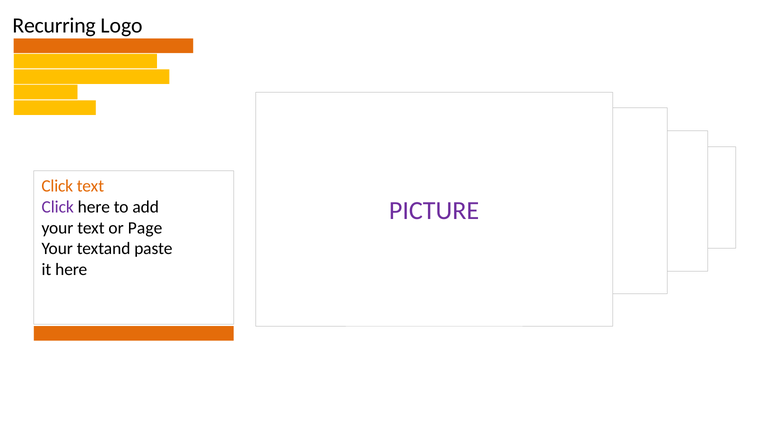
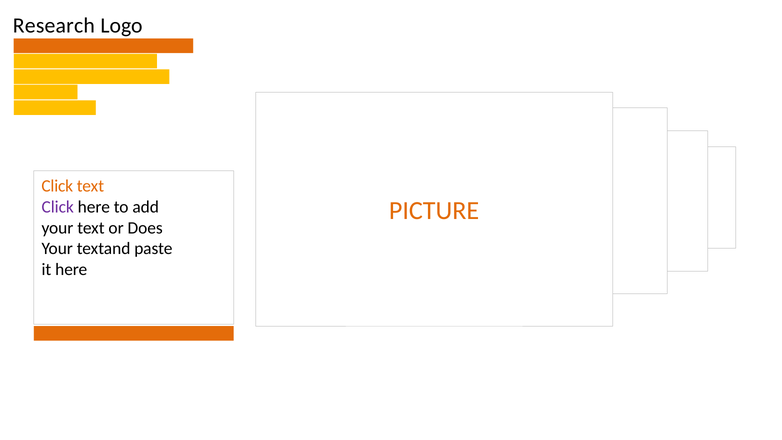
Recurring: Recurring -> Research (54, 26)
PICTURE colour: purple -> orange (434, 211)
Page: Page -> Does (145, 228)
